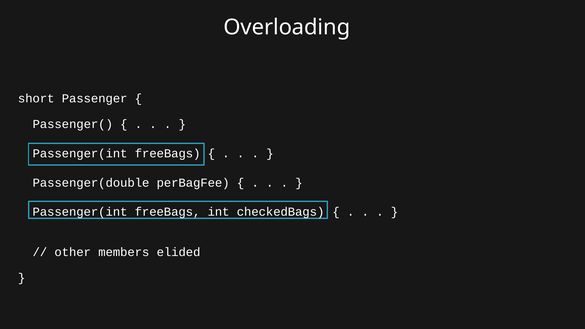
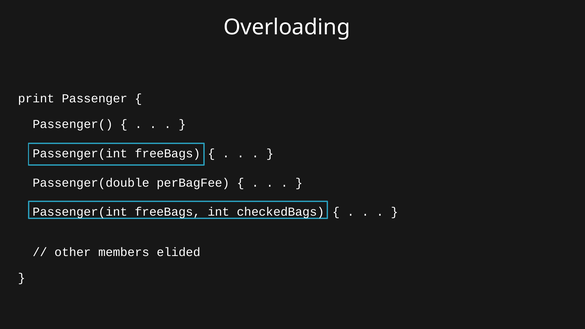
short: short -> print (36, 99)
